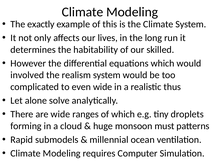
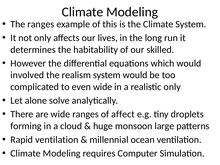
The exactly: exactly -> ranges (41, 24)
realistic thus: thus -> only (172, 87)
of which: which -> affect (123, 114)
must: must -> large (164, 126)
Rapid submodels: submodels -> ventilation (57, 140)
